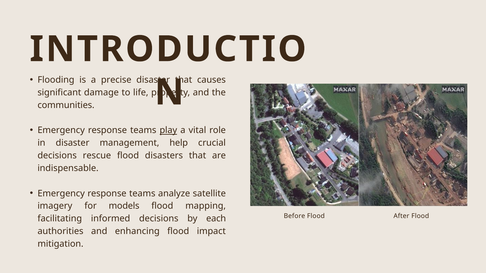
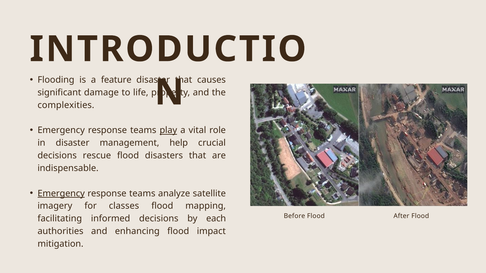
precise: precise -> feature (116, 80)
communities: communities -> complexities (66, 105)
Emergency underline: none -> present (61, 194)
models: models -> classes (124, 206)
